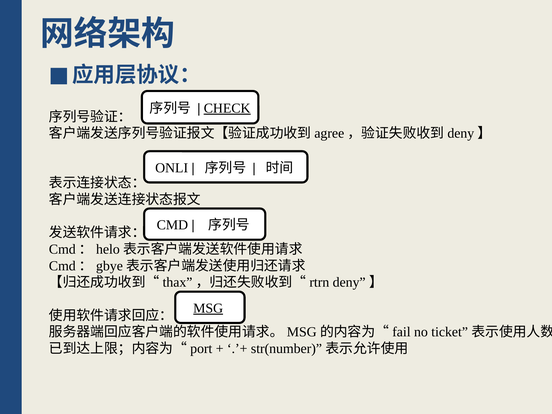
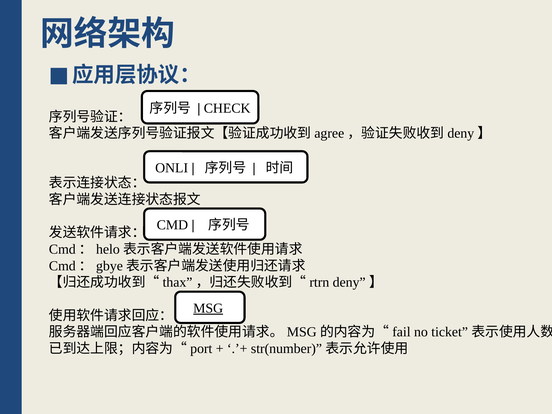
CHECK underline: present -> none (227, 108)
